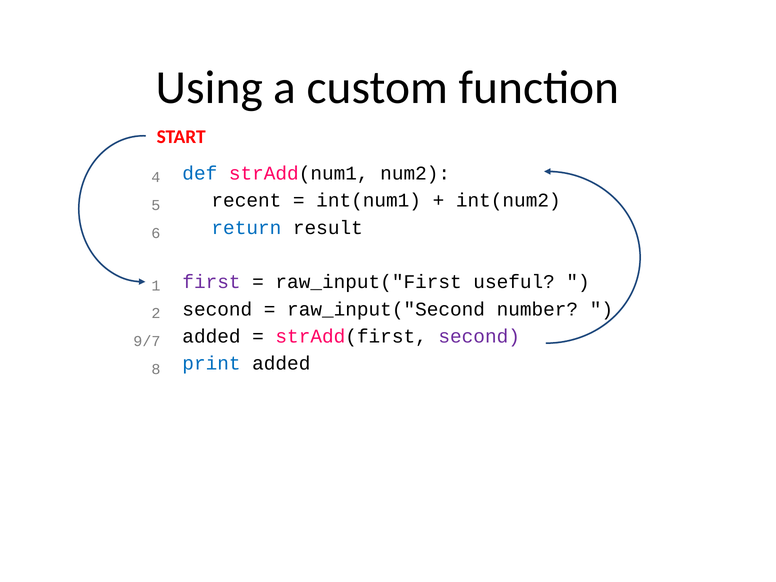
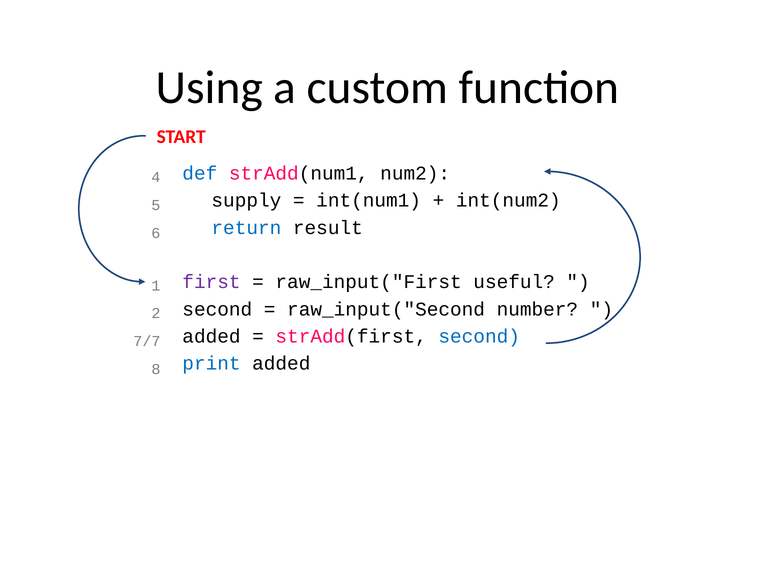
recent: recent -> supply (246, 201)
second colour: purple -> blue (479, 336)
9/7: 9/7 -> 7/7 (147, 341)
